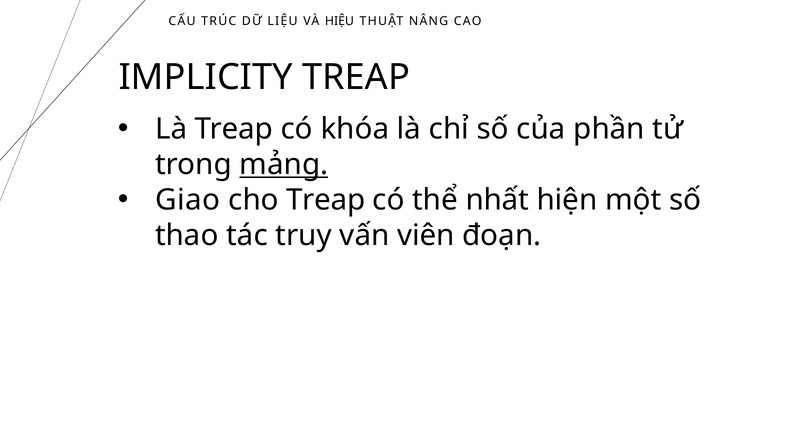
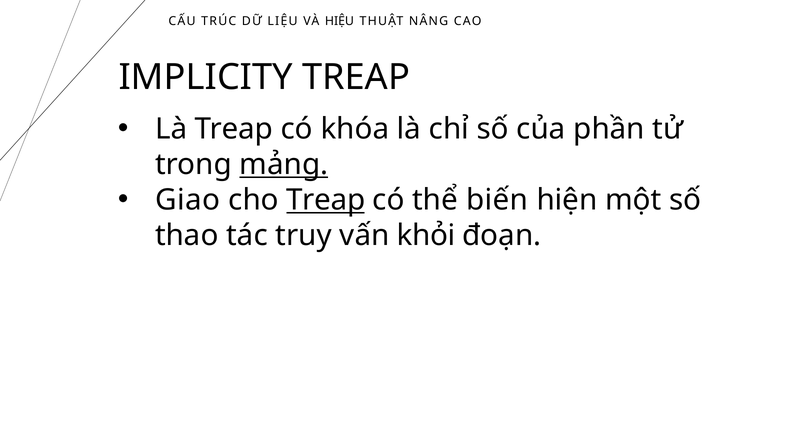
Treap underline: none -> present (326, 200)
nhất: nhất -> biến (497, 200)
viên: viên -> khỏi (426, 236)
